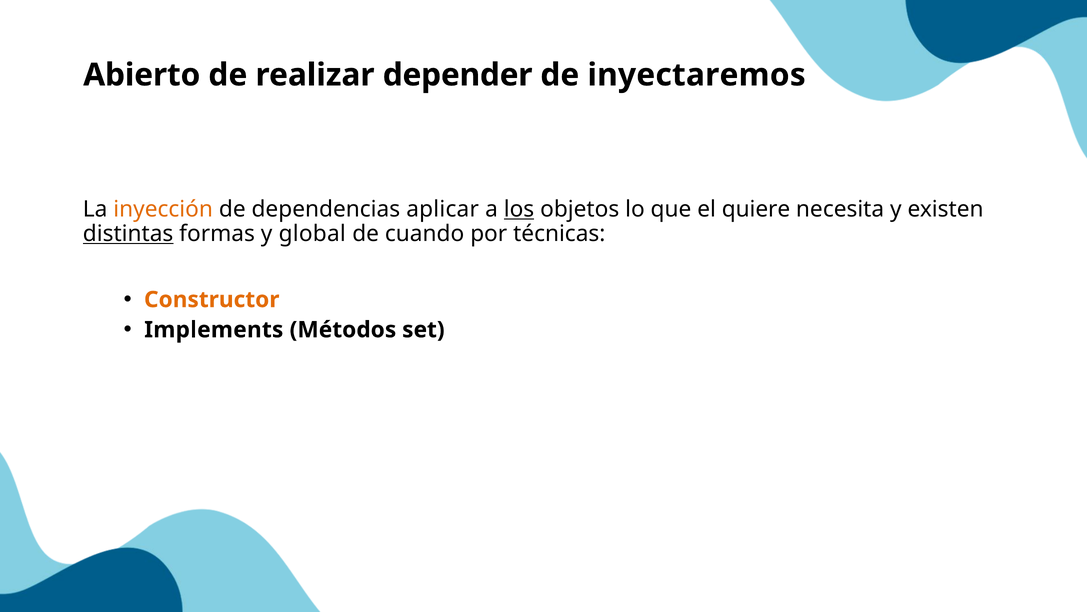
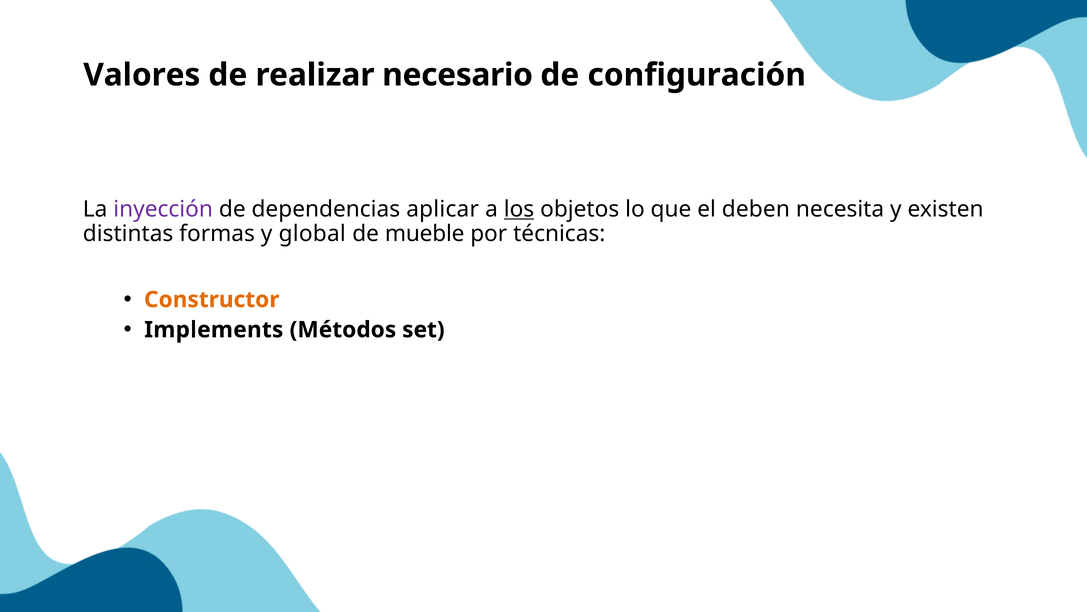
Abierto: Abierto -> Valores (142, 75)
depender: depender -> necesario (458, 75)
inyectaremos: inyectaremos -> configuración (697, 75)
inyección colour: orange -> purple (163, 209)
quiere: quiere -> deben (756, 209)
distintas underline: present -> none (128, 233)
cuando: cuando -> mueble (425, 233)
